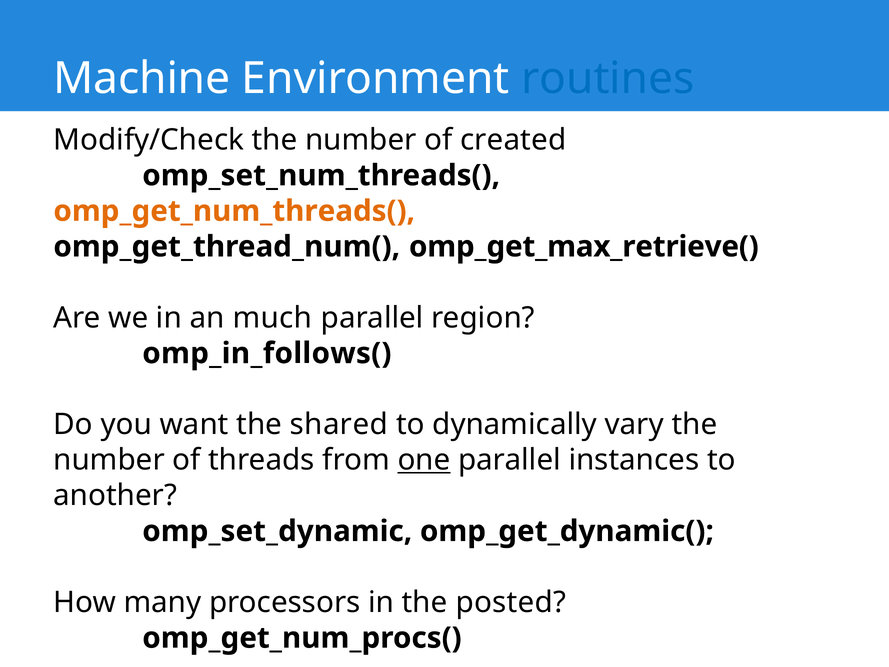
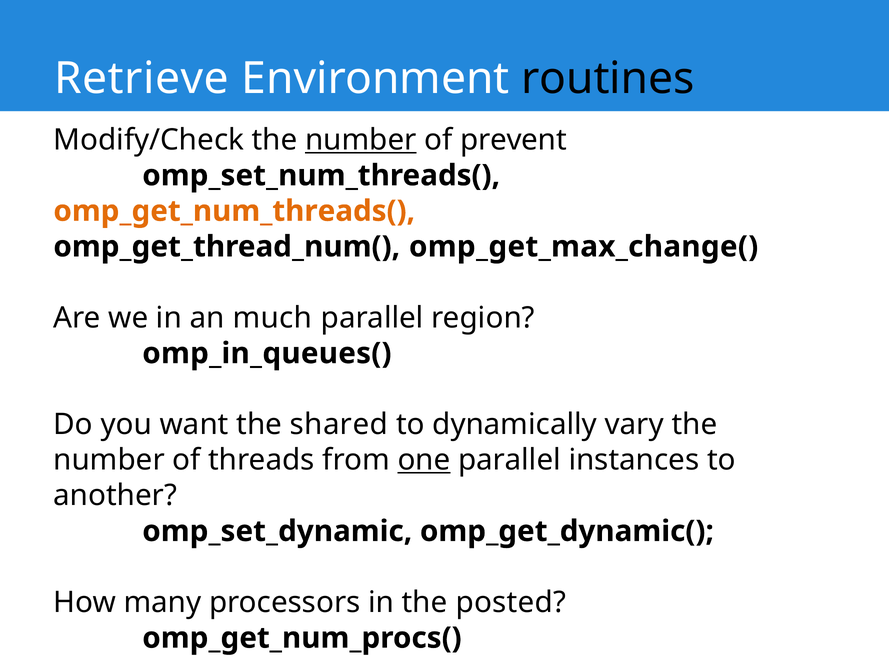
Machine: Machine -> Retrieve (141, 79)
routines colour: blue -> black (608, 79)
number underline: none -> present (361, 140)
created: created -> prevent (513, 140)
omp_get_max_retrieve(: omp_get_max_retrieve( -> omp_get_max_change( (584, 247)
omp_in_follows(: omp_in_follows( -> omp_in_queues( (267, 353)
